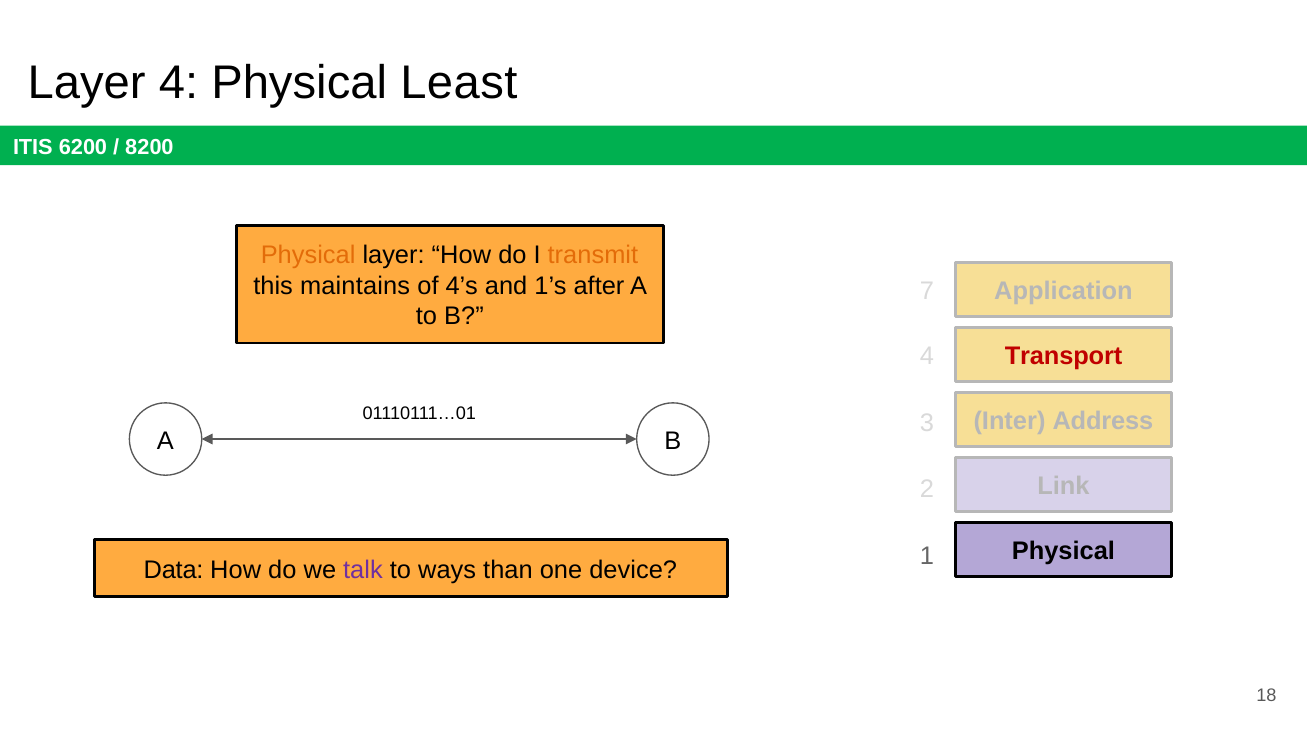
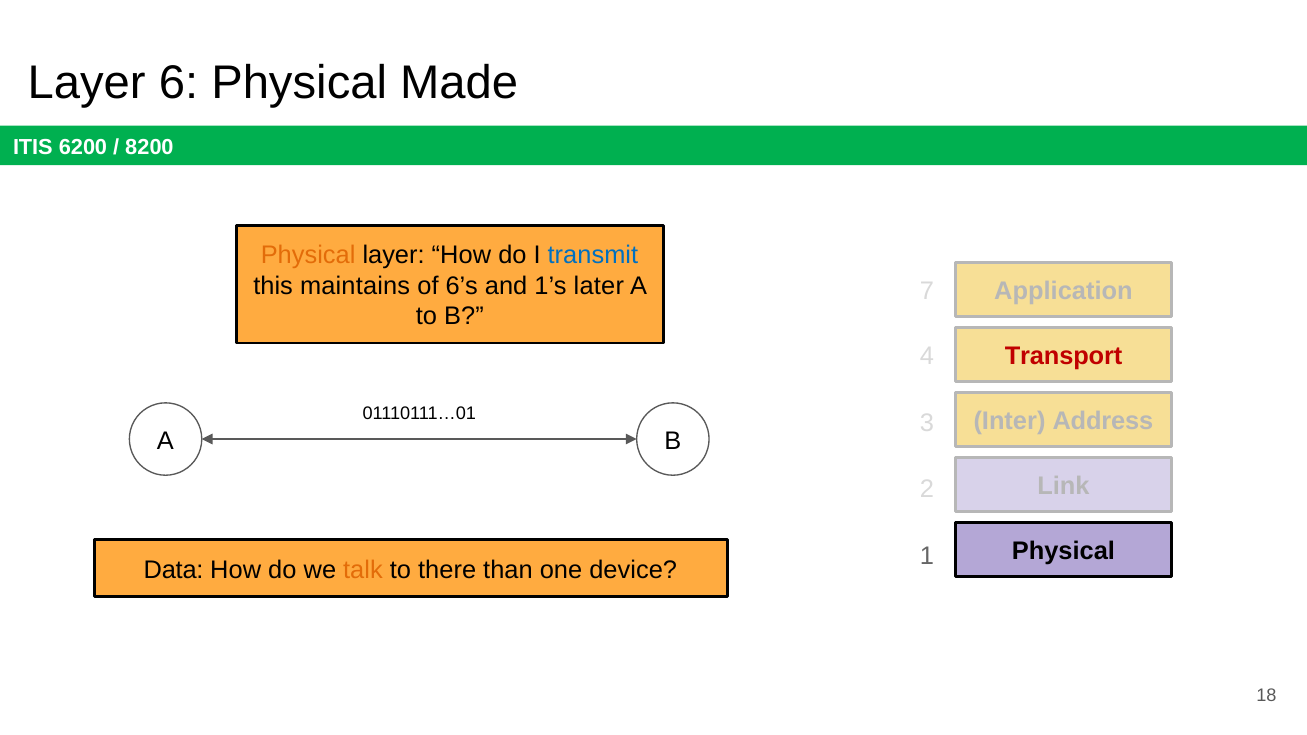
Layer 4: 4 -> 6 (178, 83)
Least: Least -> Made (459, 83)
transmit colour: orange -> blue (593, 256)
4’s: 4’s -> 6’s (462, 286)
after: after -> later (599, 286)
talk colour: purple -> orange (363, 570)
ways: ways -> there (447, 570)
